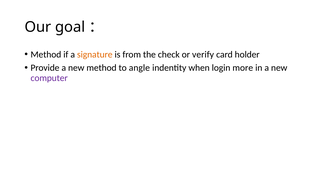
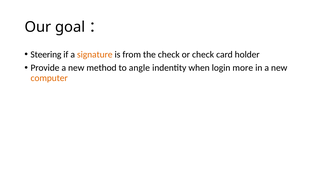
Method: Method -> Steering (46, 54)
or verify: verify -> check (203, 54)
computer colour: purple -> orange (49, 78)
